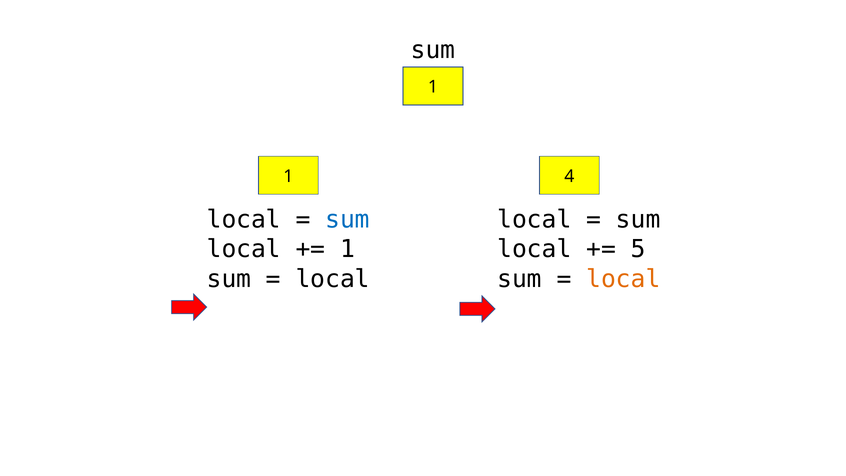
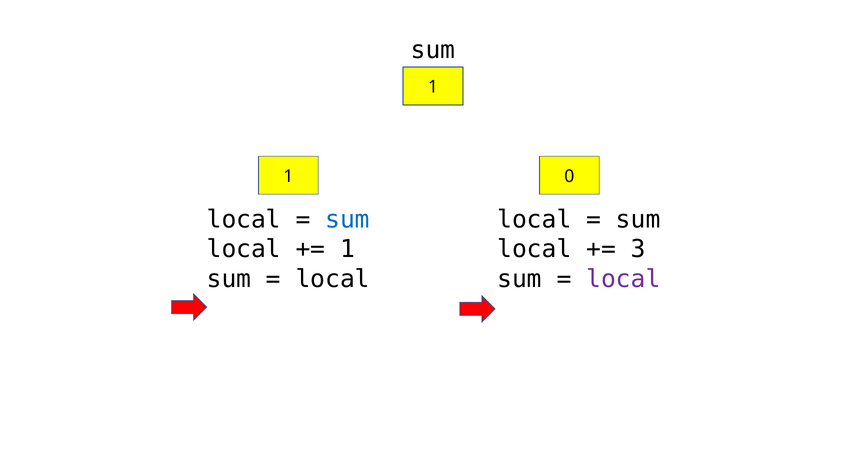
4: 4 -> 0 (569, 176)
5: 5 -> 3 (638, 249)
local colour: orange -> purple (623, 279)
